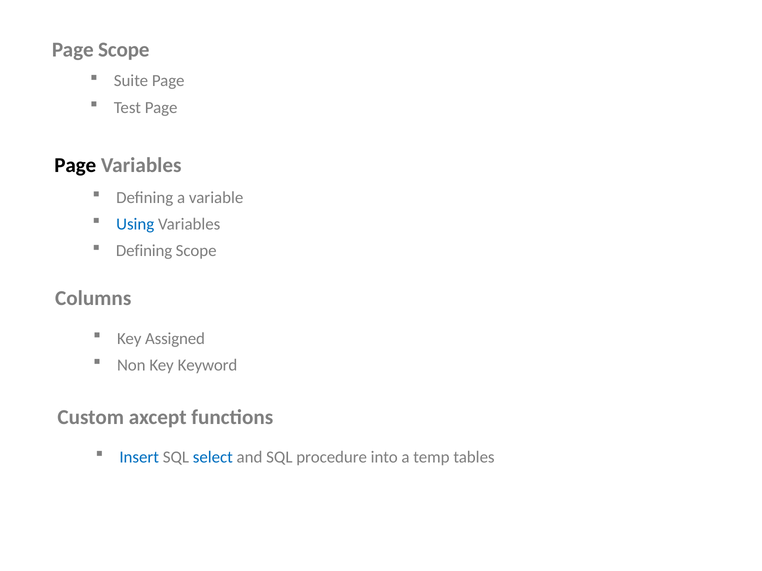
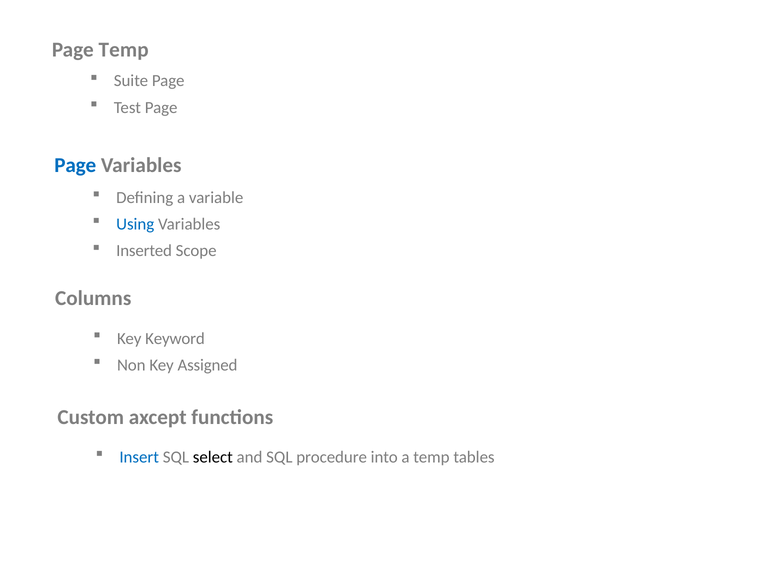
Page Scope: Scope -> Temp (124, 50)
Page colour: black -> blue (75, 166)
Defining: Defining -> Inserted (144, 251)
Assigned: Assigned -> Keyword (175, 339)
Keyword: Keyword -> Assigned (207, 365)
select colour: blue -> black (213, 457)
